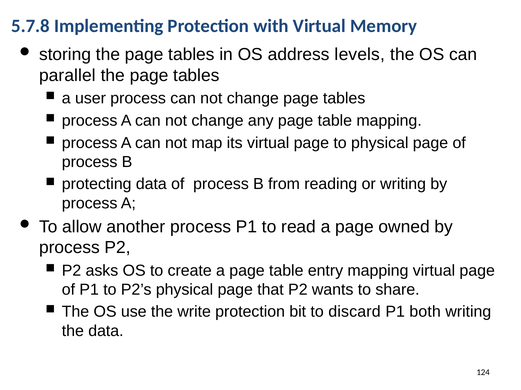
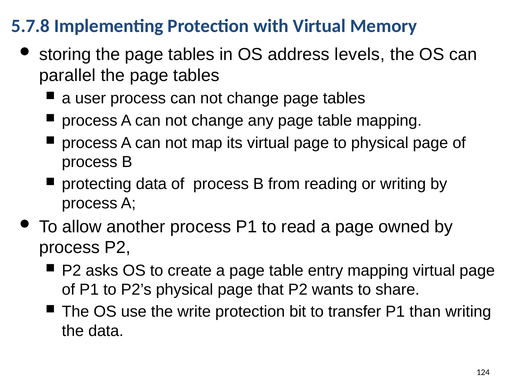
discard: discard -> transfer (355, 312)
both: both -> than (425, 312)
